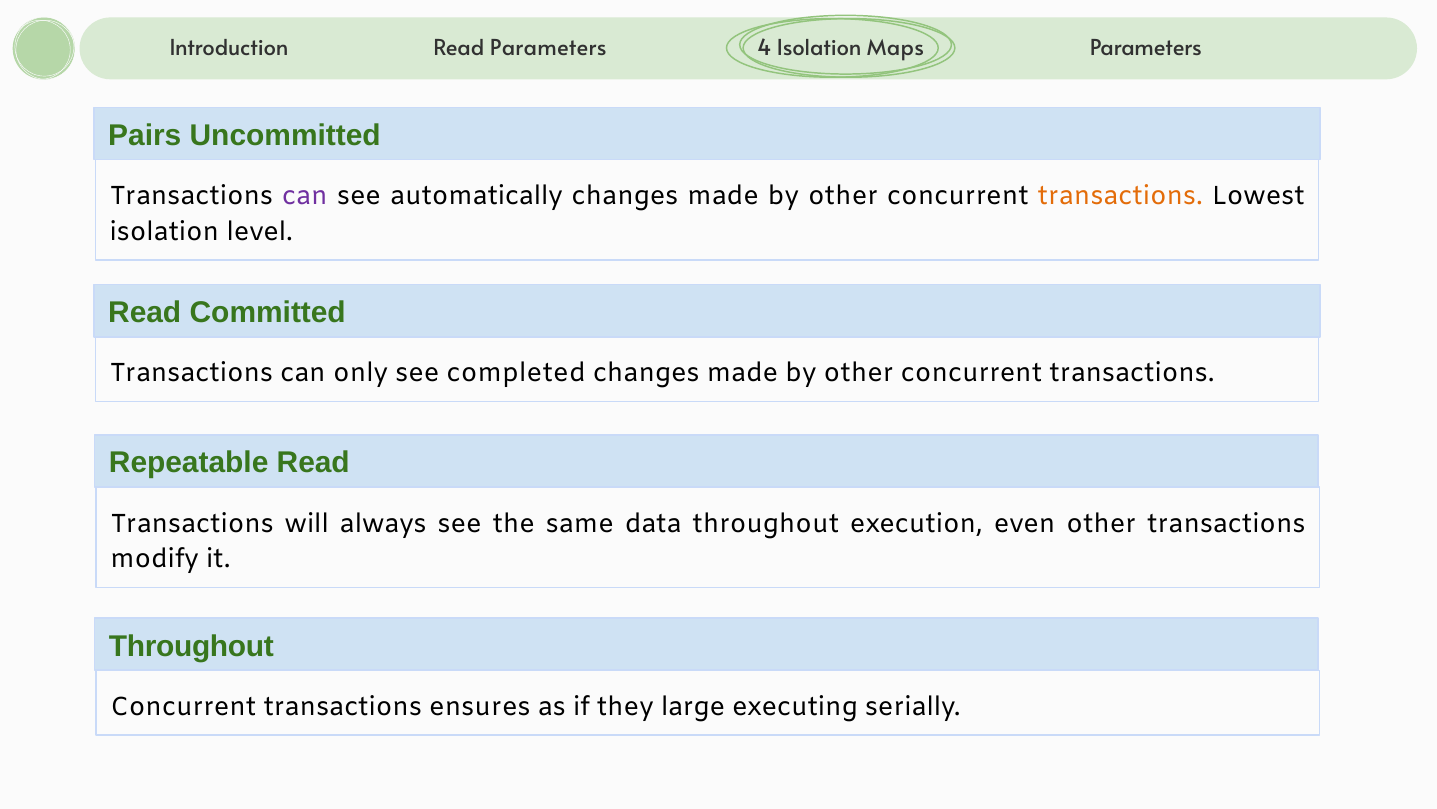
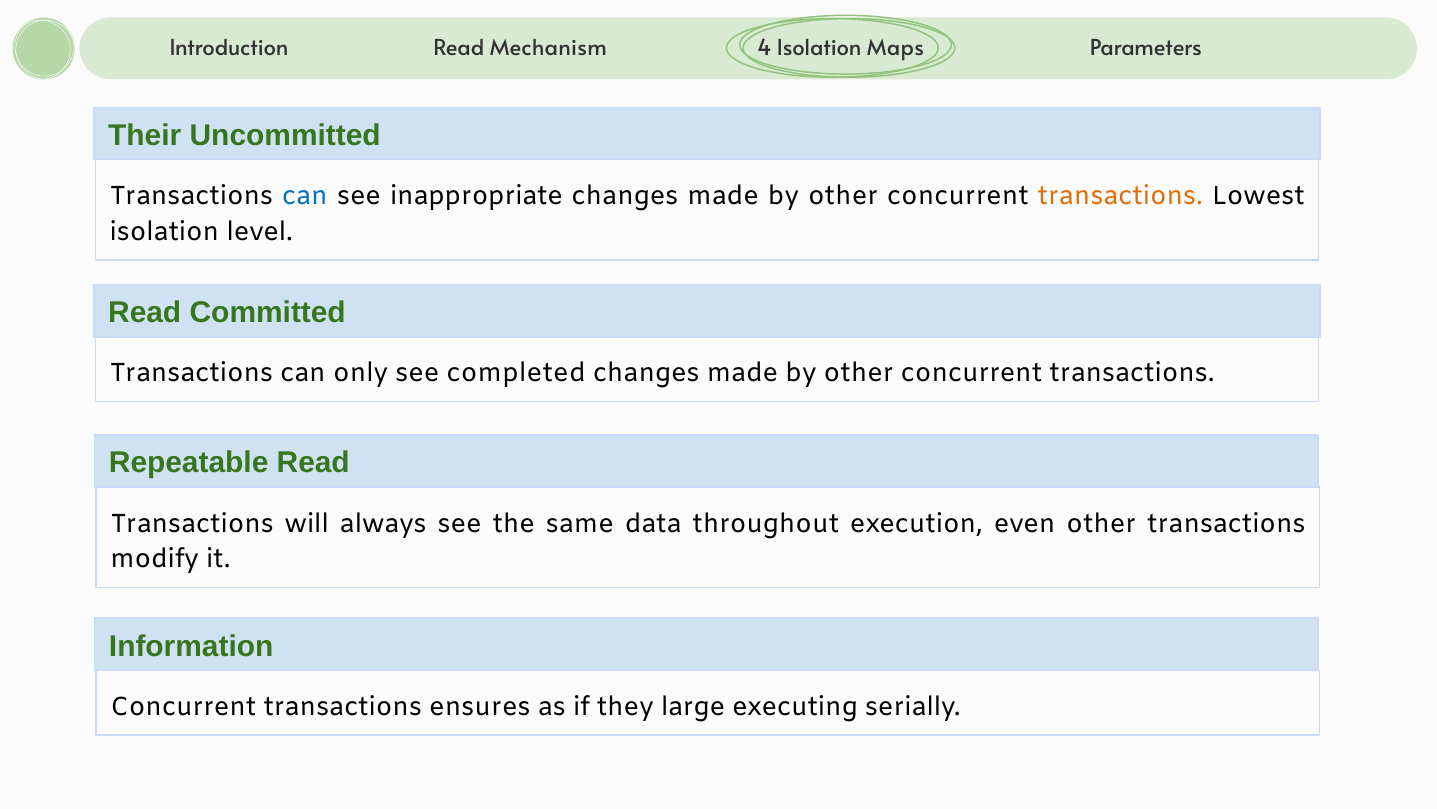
Read Parameters: Parameters -> Mechanism (548, 48)
Pairs: Pairs -> Their (145, 136)
can colour: purple -> blue (305, 196)
automatically: automatically -> inappropriate (477, 196)
Throughout: Throughout -> Information (191, 646)
